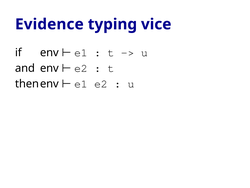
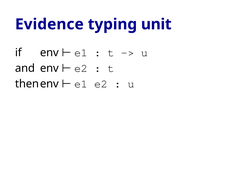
vice: vice -> unit (156, 24)
